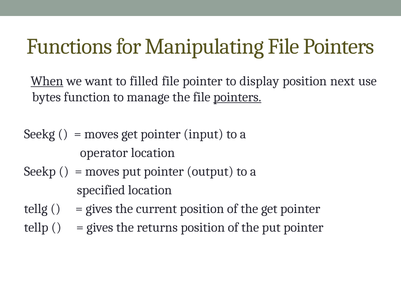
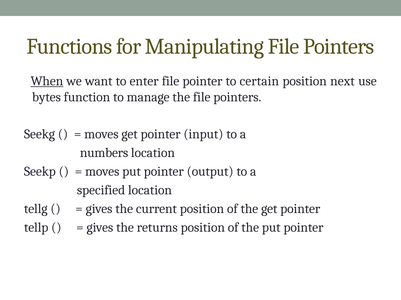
filled: filled -> enter (144, 81)
display: display -> certain (259, 81)
pointers underline: present -> none (237, 97)
operator: operator -> numbers (104, 153)
